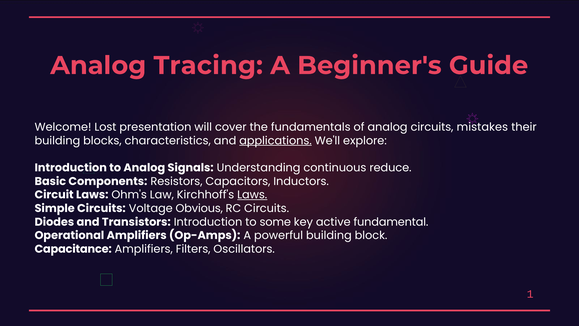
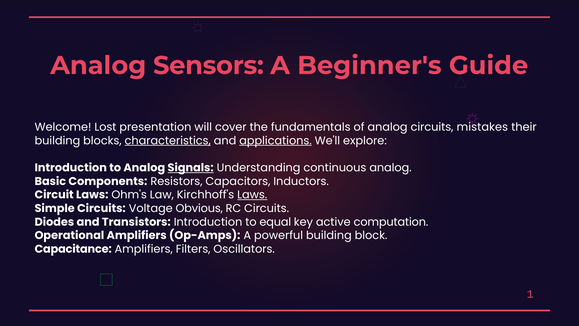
Tracing: Tracing -> Sensors (208, 65)
characteristics underline: none -> present (168, 141)
Signals underline: none -> present (191, 168)
continuous reduce: reduce -> analog (390, 168)
some: some -> equal (275, 222)
fundamental: fundamental -> computation (391, 222)
